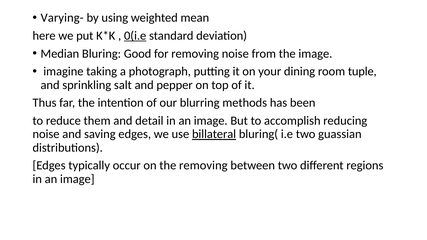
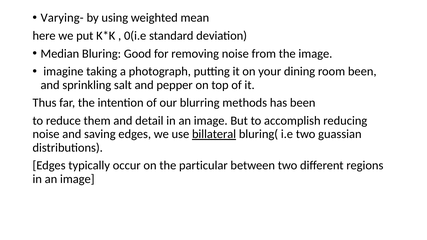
0(i.e underline: present -> none (135, 36)
room tuple: tuple -> been (362, 72)
the removing: removing -> particular (203, 166)
